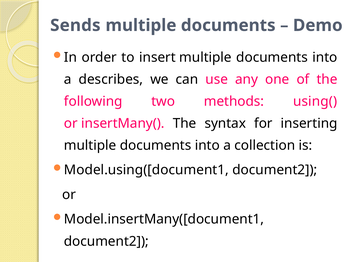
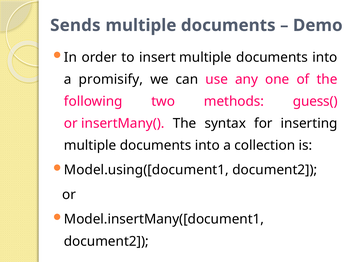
describes: describes -> promisify (111, 79)
using(: using( -> guess( (315, 101)
